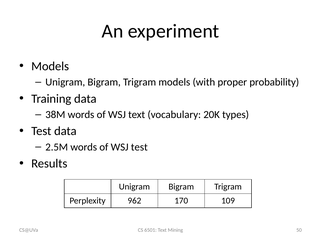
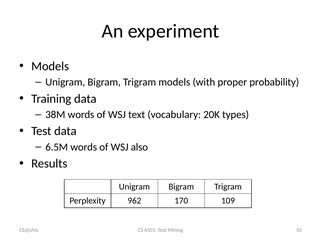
2.5M: 2.5M -> 6.5M (57, 147)
WSJ test: test -> also (139, 147)
